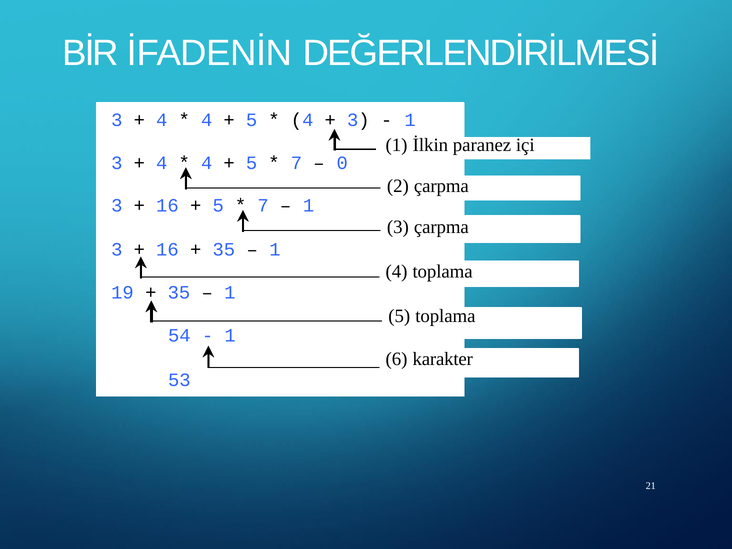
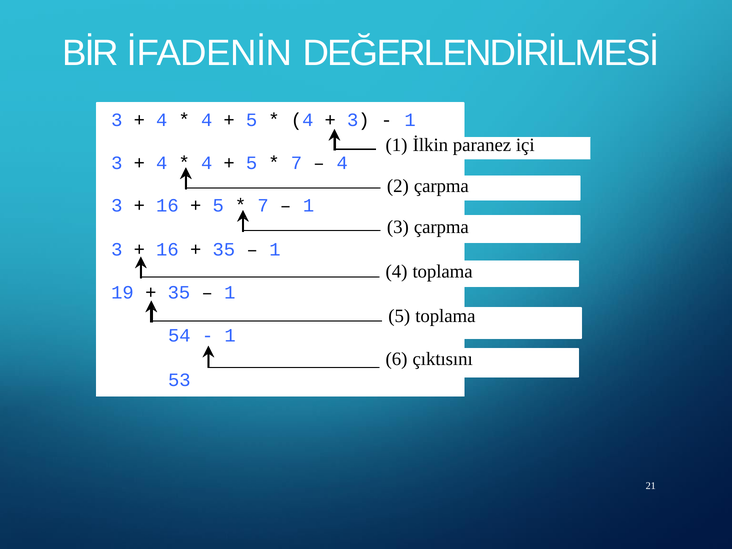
0: 0 -> 4 (342, 163)
karakter: karakter -> çıktısını (443, 359)
